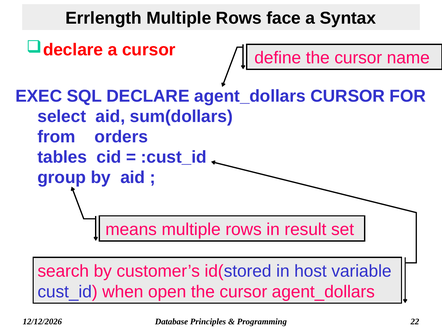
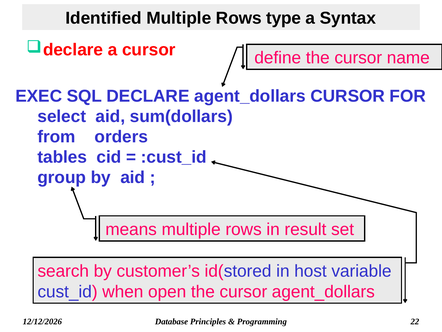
Errlength: Errlength -> Identified (104, 18)
face: face -> type (284, 18)
